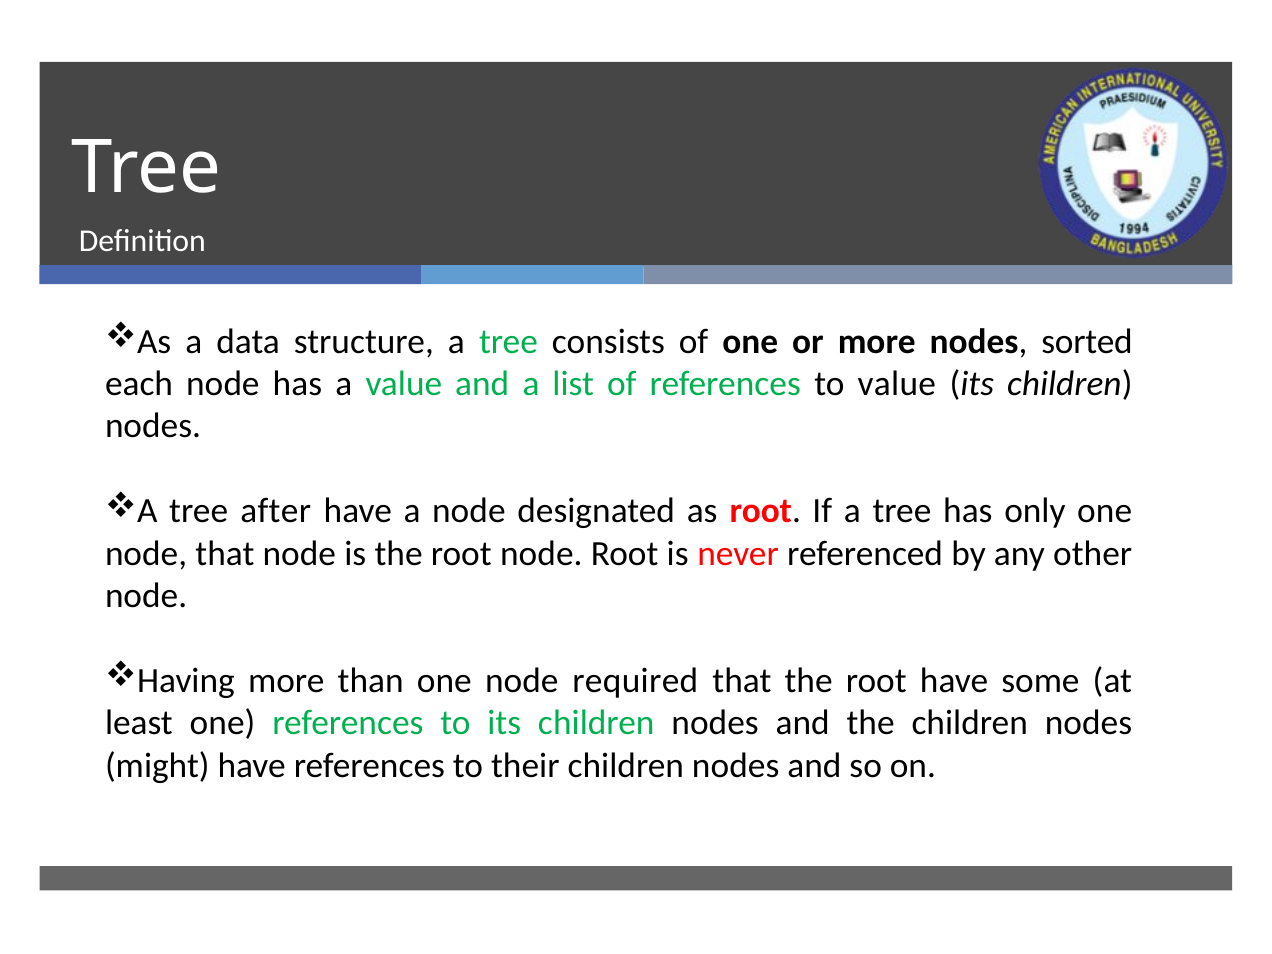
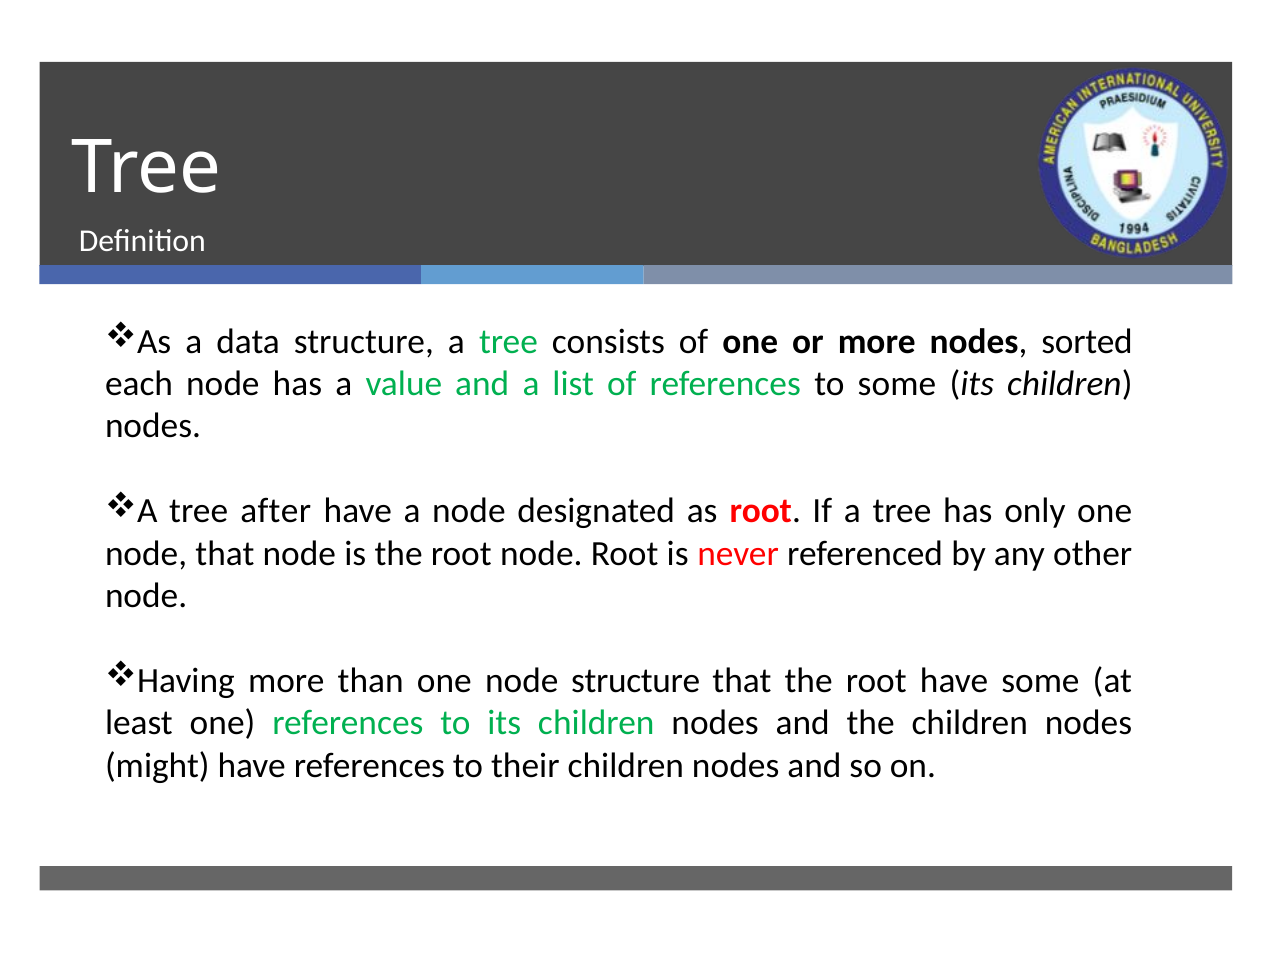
to value: value -> some (897, 384)
node required: required -> structure (636, 681)
